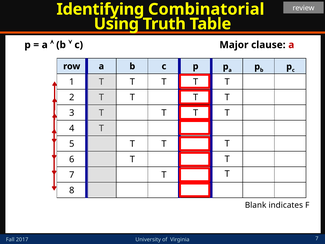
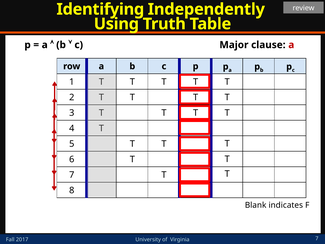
Combinatorial: Combinatorial -> Independently (206, 9)
